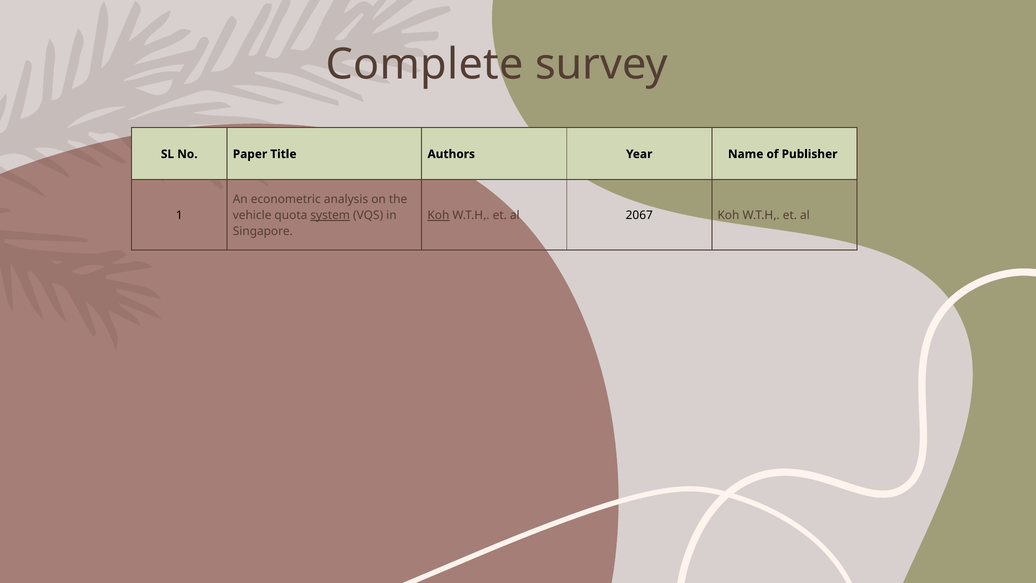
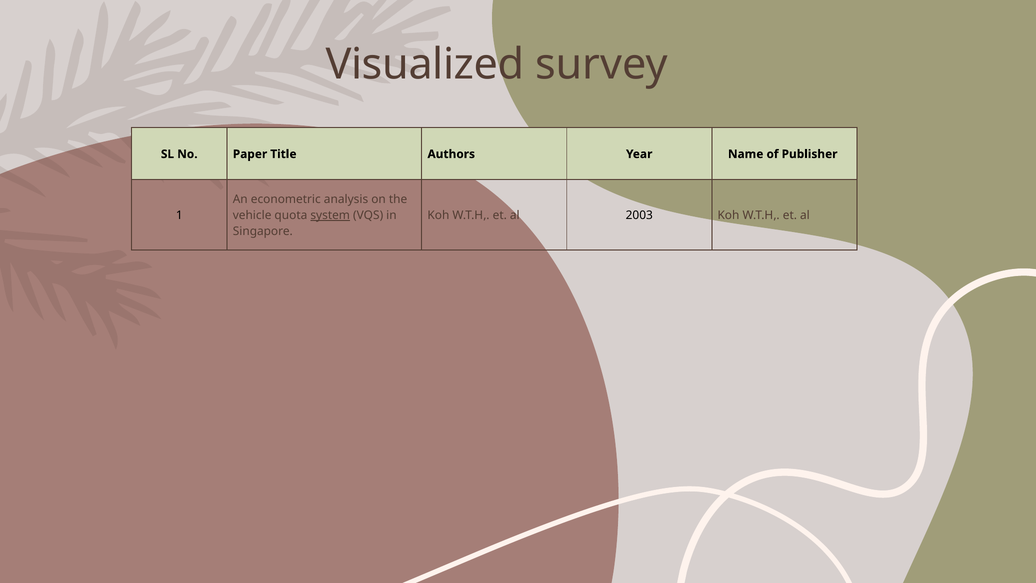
Complete: Complete -> Visualized (425, 64)
Koh underline: present -> none (438, 215)
2067: 2067 -> 2003 (639, 215)
